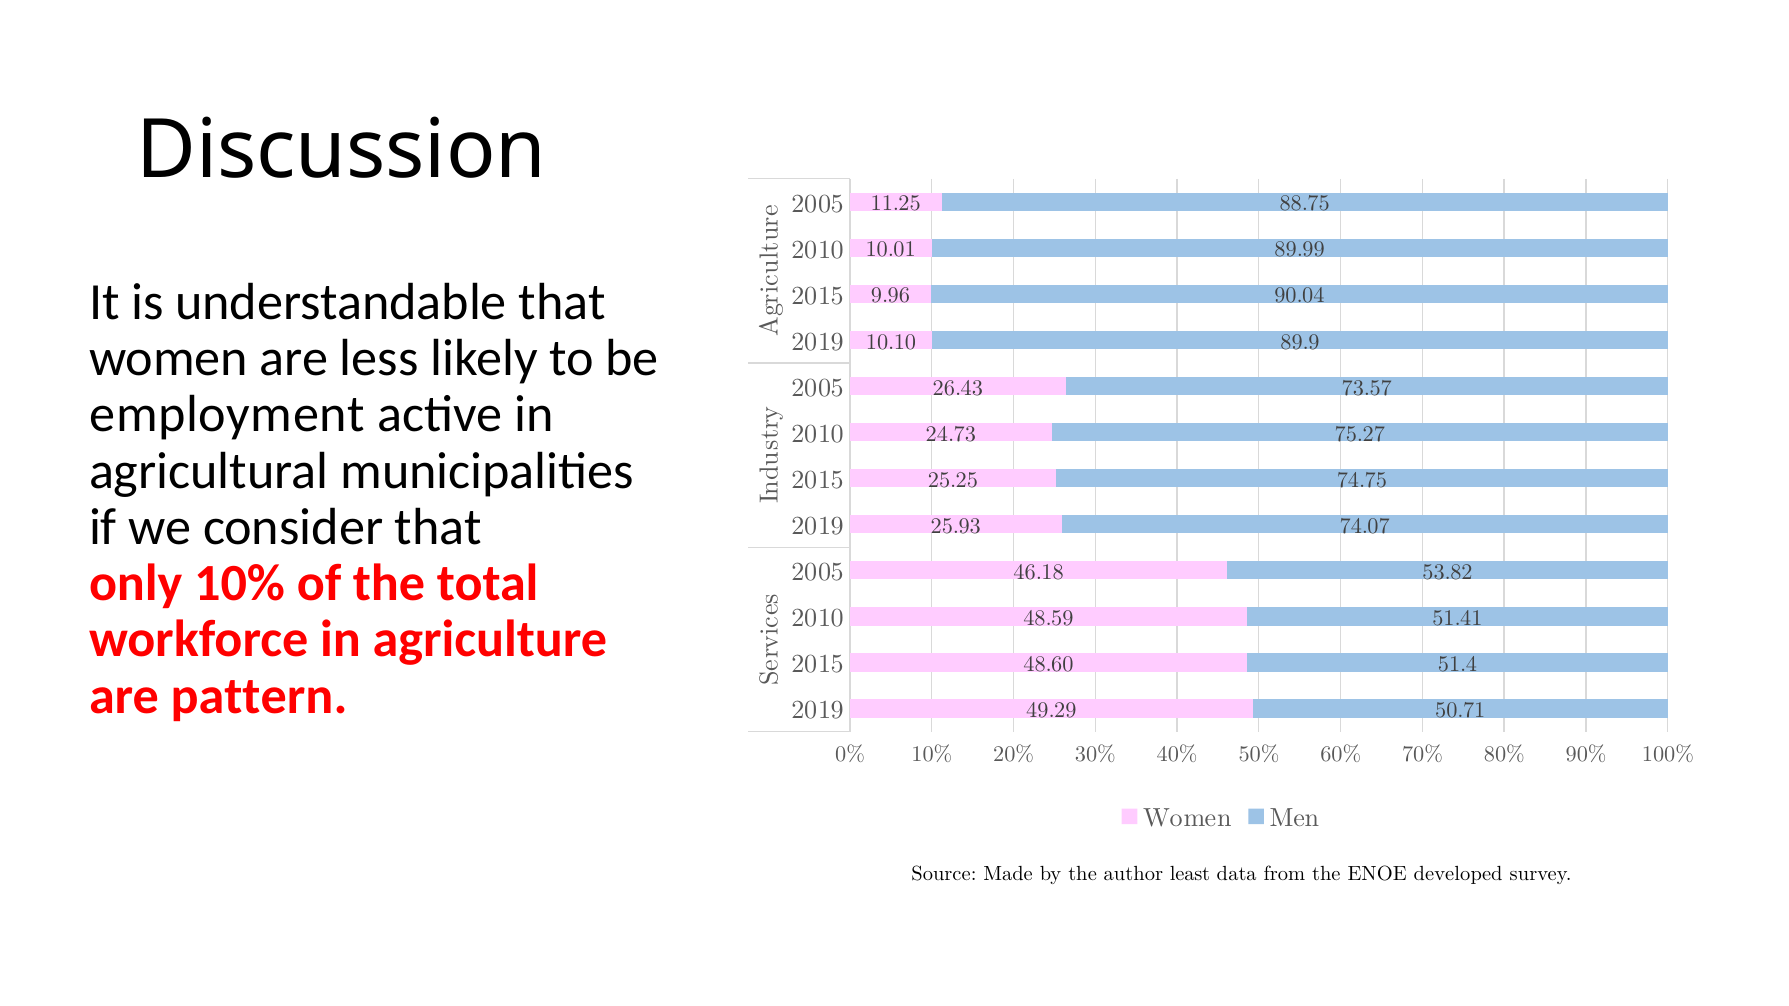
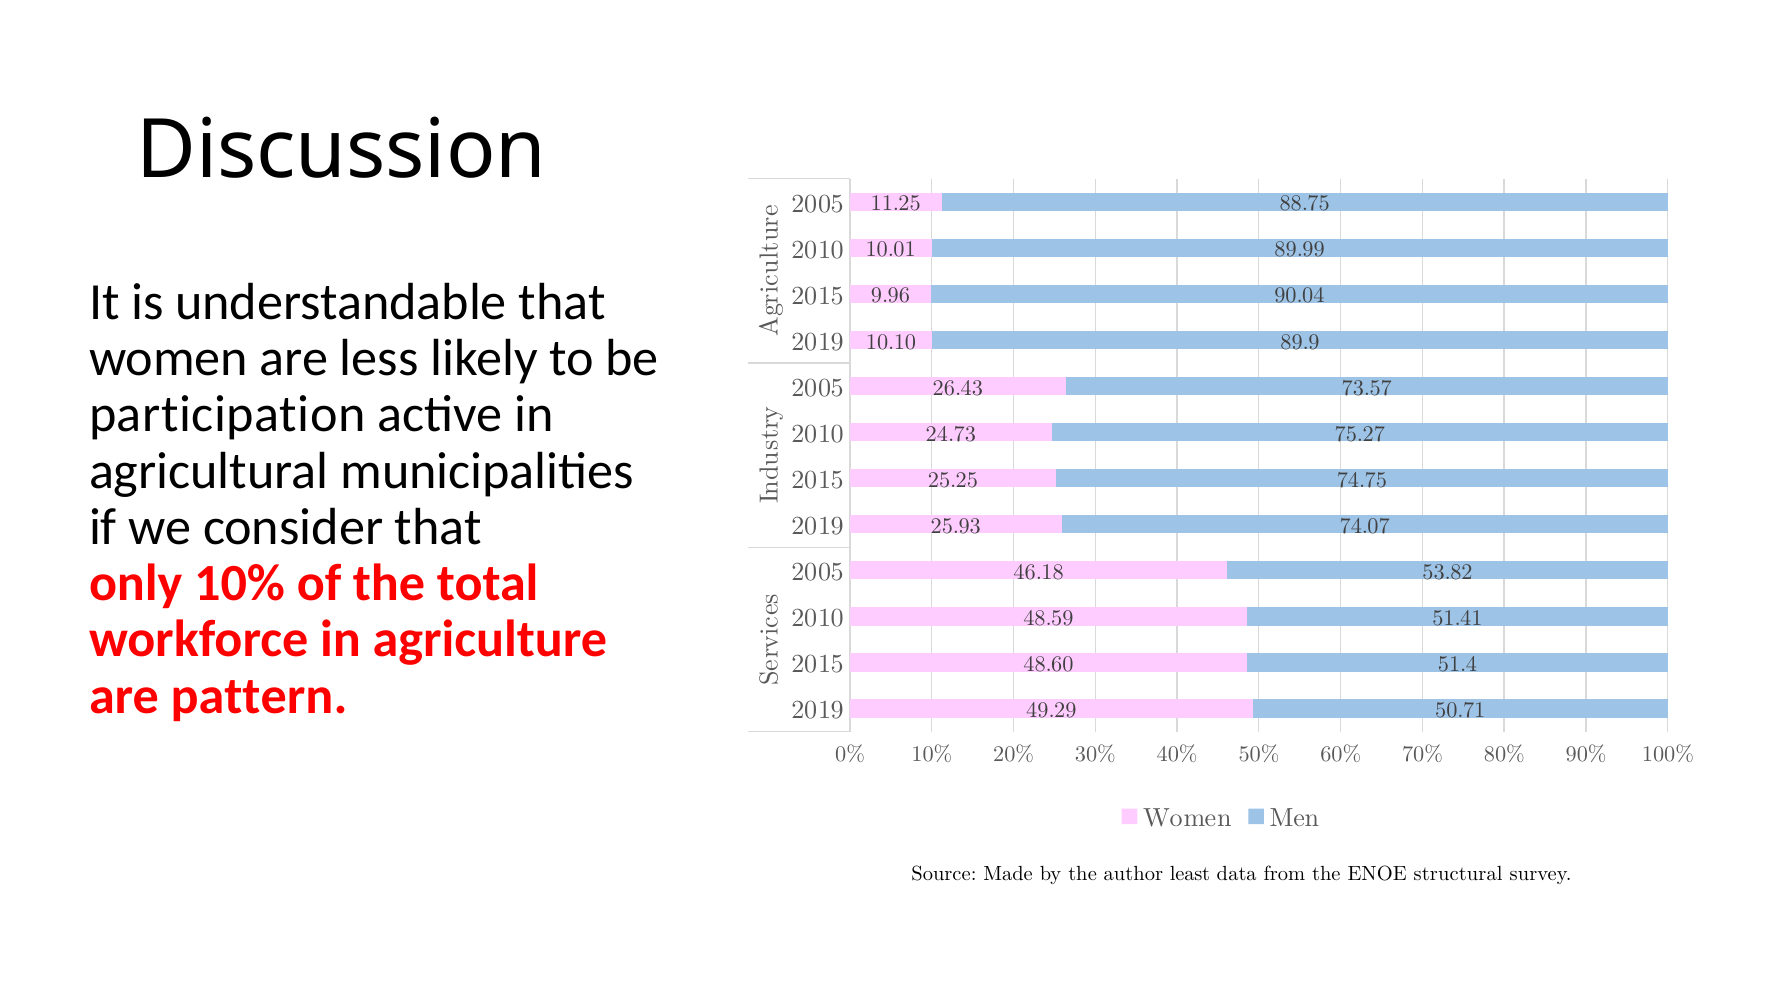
employment: employment -> participation (227, 415)
developed: developed -> structural (1458, 874)
